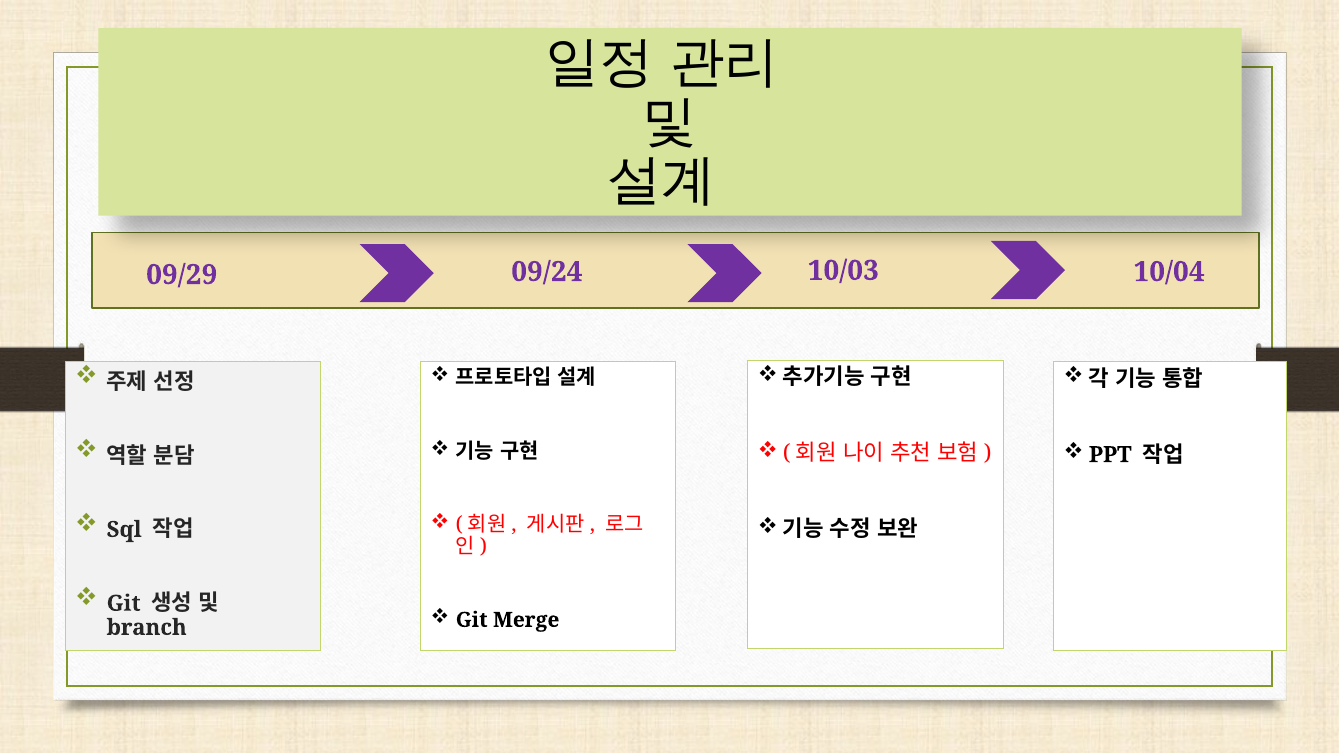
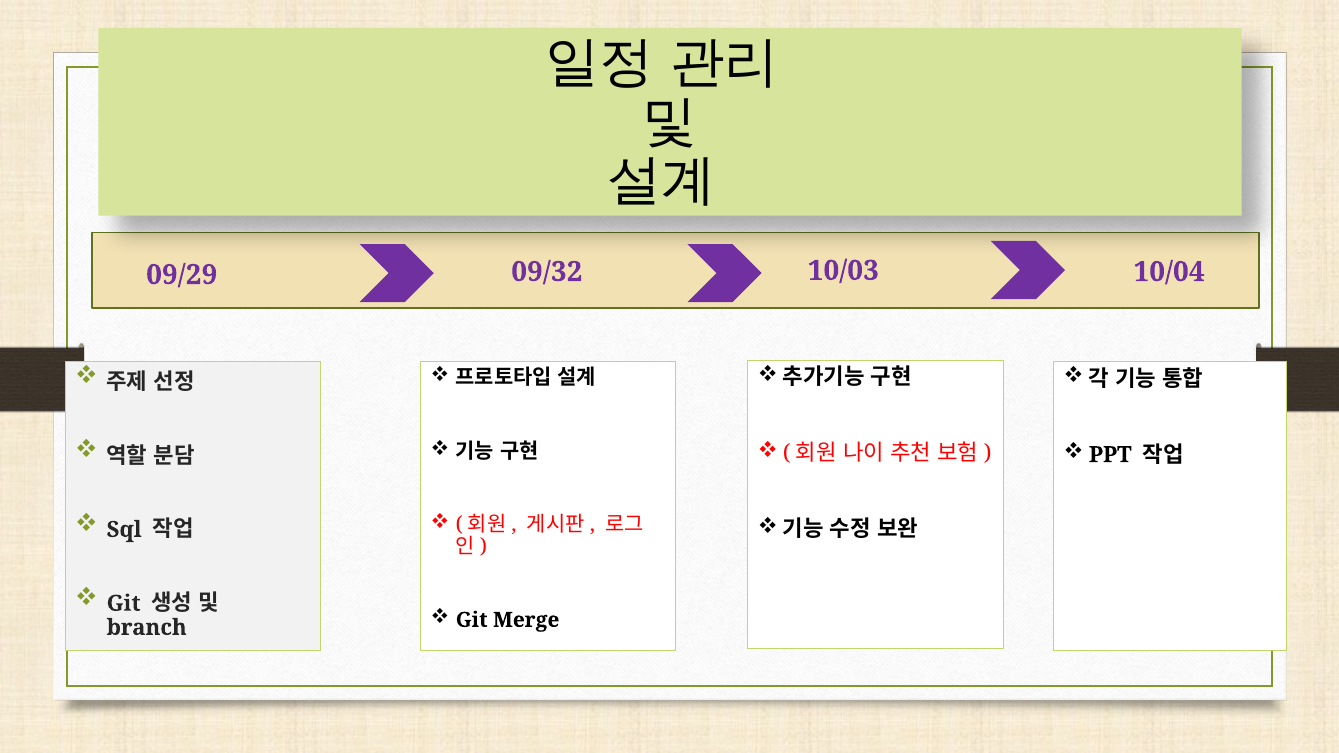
09/24: 09/24 -> 09/32 (547, 272)
